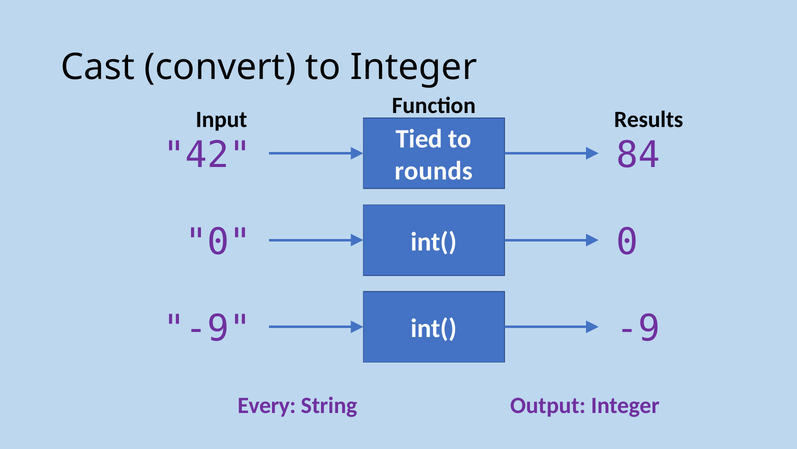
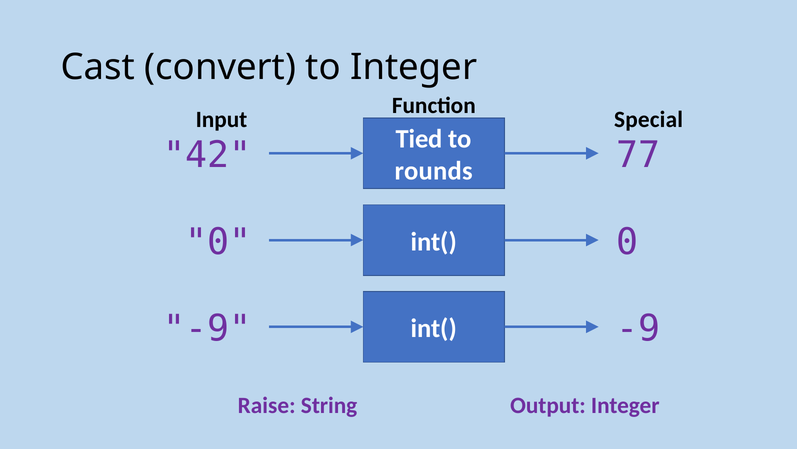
Results: Results -> Special (649, 120)
84: 84 -> 77 (638, 155)
Every: Every -> Raise (267, 405)
